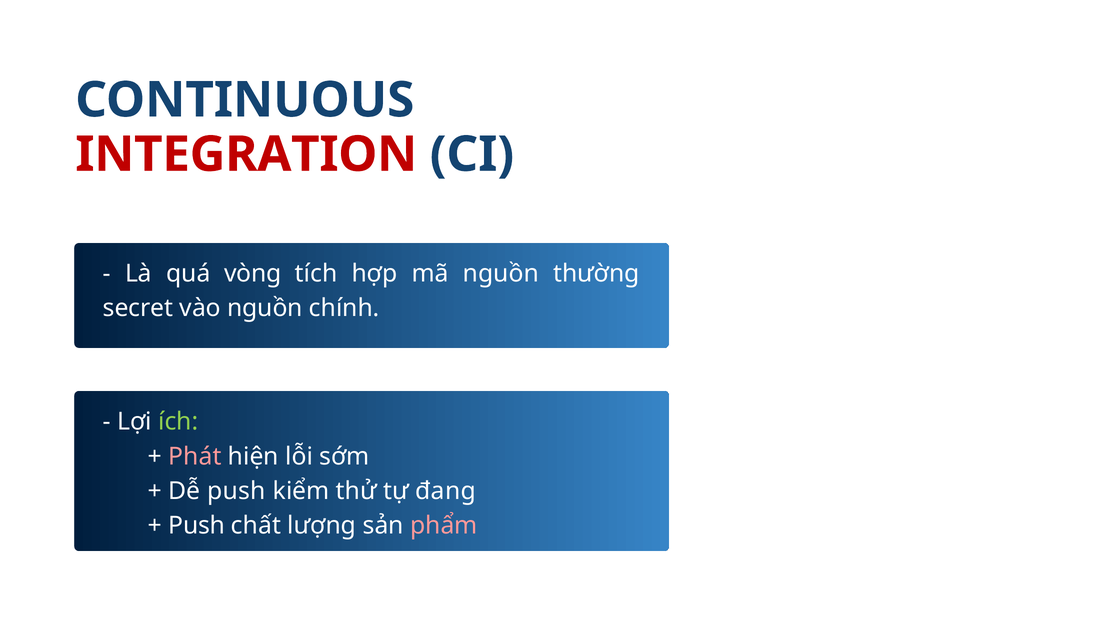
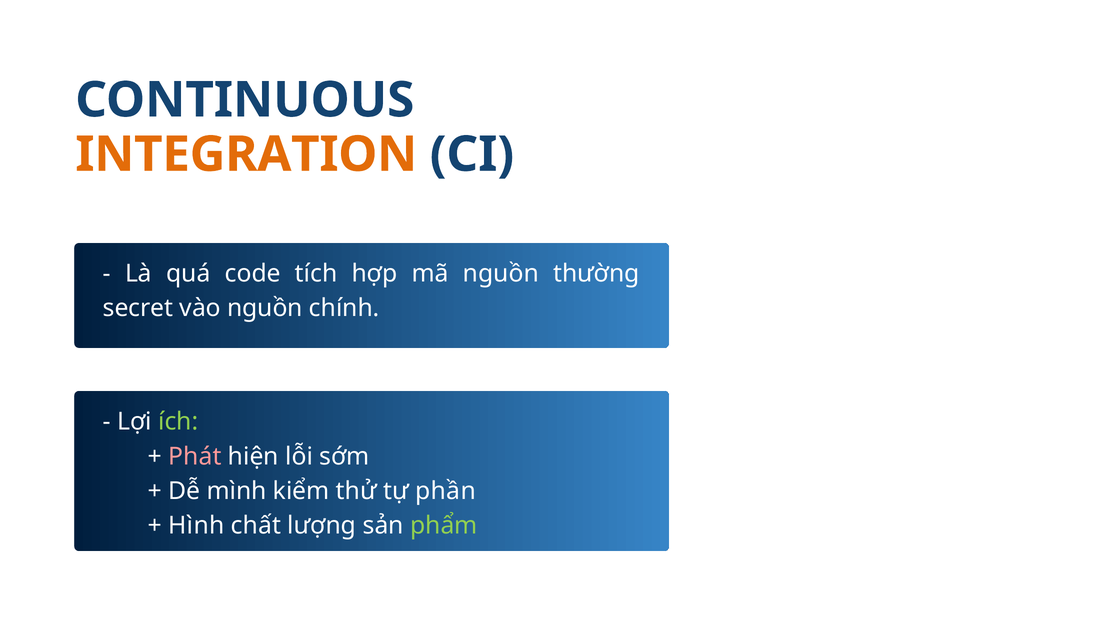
INTEGRATION colour: red -> orange (246, 155)
vòng: vòng -> code (253, 274)
Dễ push: push -> mình (237, 491)
đang: đang -> phần (446, 491)
Push: Push -> Hình (196, 526)
phẩm colour: pink -> light green (444, 526)
